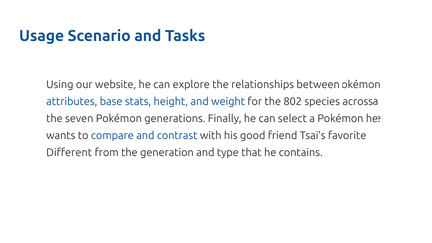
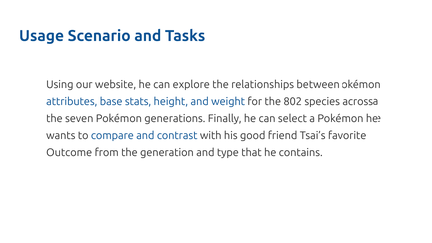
Different: Different -> Outcome (69, 152)
